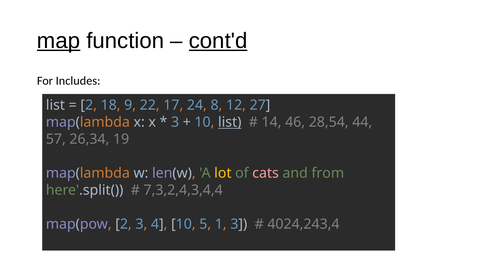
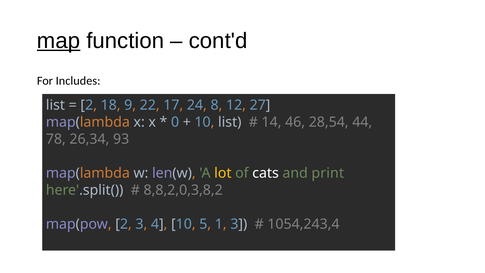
cont'd underline: present -> none (218, 41)
3: 3 -> 0 (175, 122)
list underline: present -> none (230, 122)
57: 57 -> 78 (56, 139)
19: 19 -> 93 (121, 139)
cats colour: pink -> white (266, 173)
from: from -> print (328, 173)
7,3,2,4,3,4,4: 7,3,2,4,3,4,4 -> 8,8,2,0,3,8,2 (183, 190)
4024,243,4: 4024,243,4 -> 1054,243,4 (303, 224)
